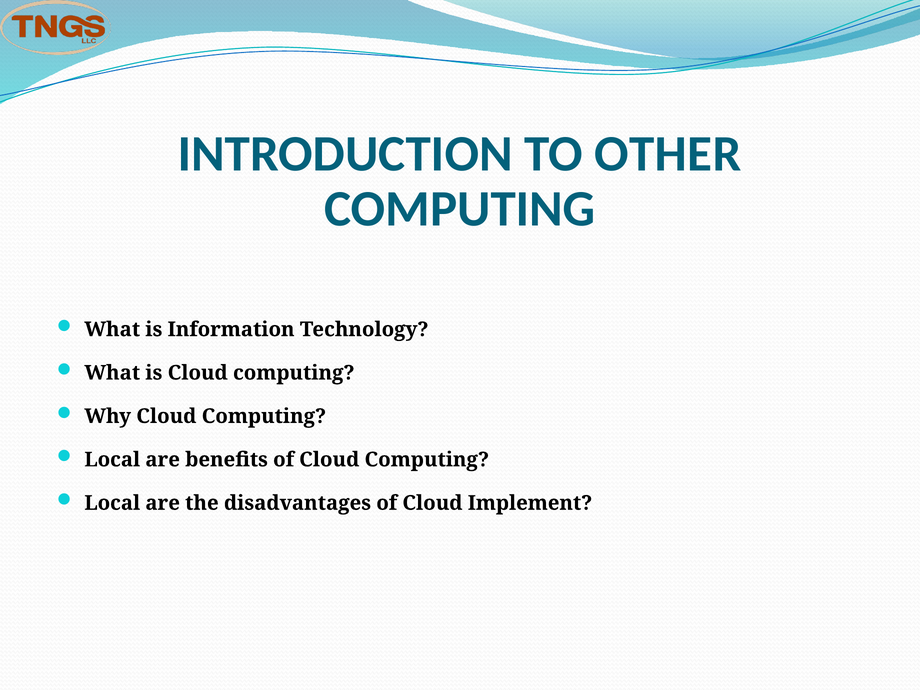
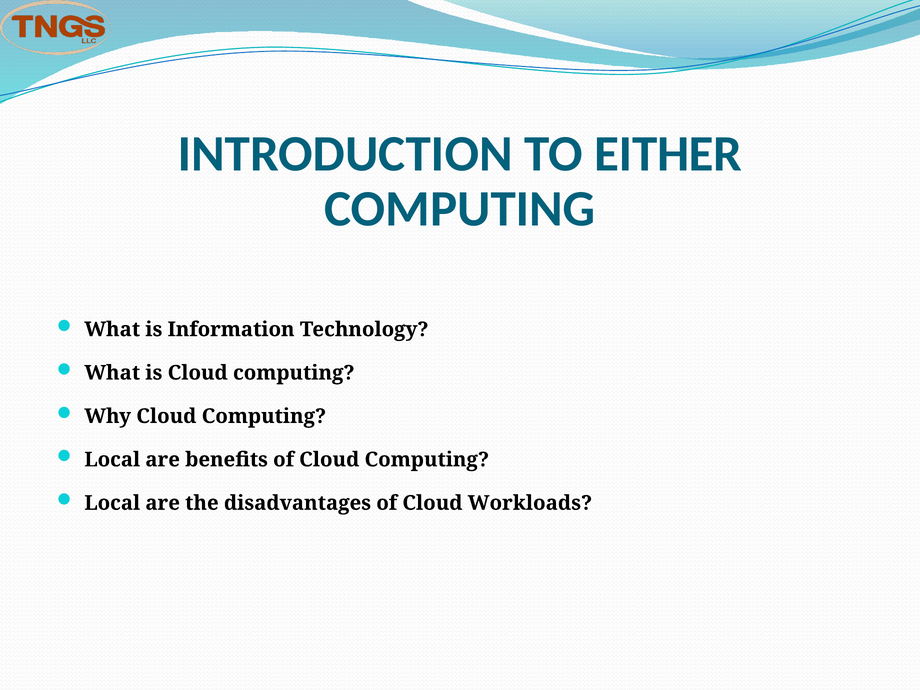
OTHER: OTHER -> EITHER (668, 154)
Implement: Implement -> Workloads (530, 503)
